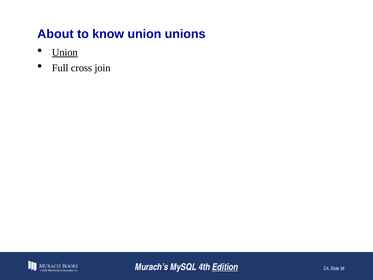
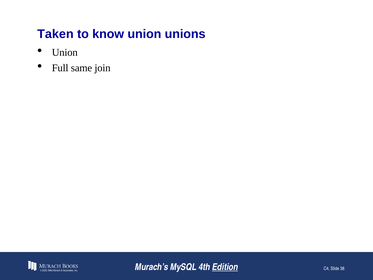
About: About -> Taken (55, 34)
Union underline: present -> none (65, 52)
cross: cross -> same (81, 68)
